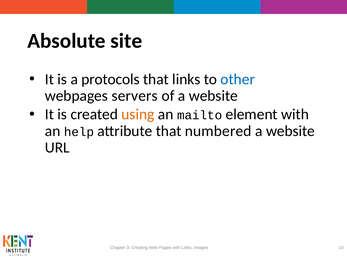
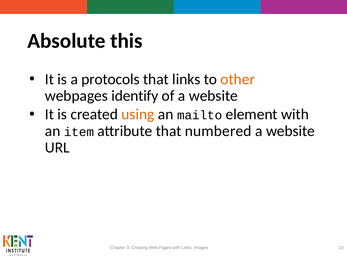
site: site -> this (126, 41)
other colour: blue -> orange (238, 79)
servers: servers -> identify (135, 96)
help: help -> item (79, 132)
